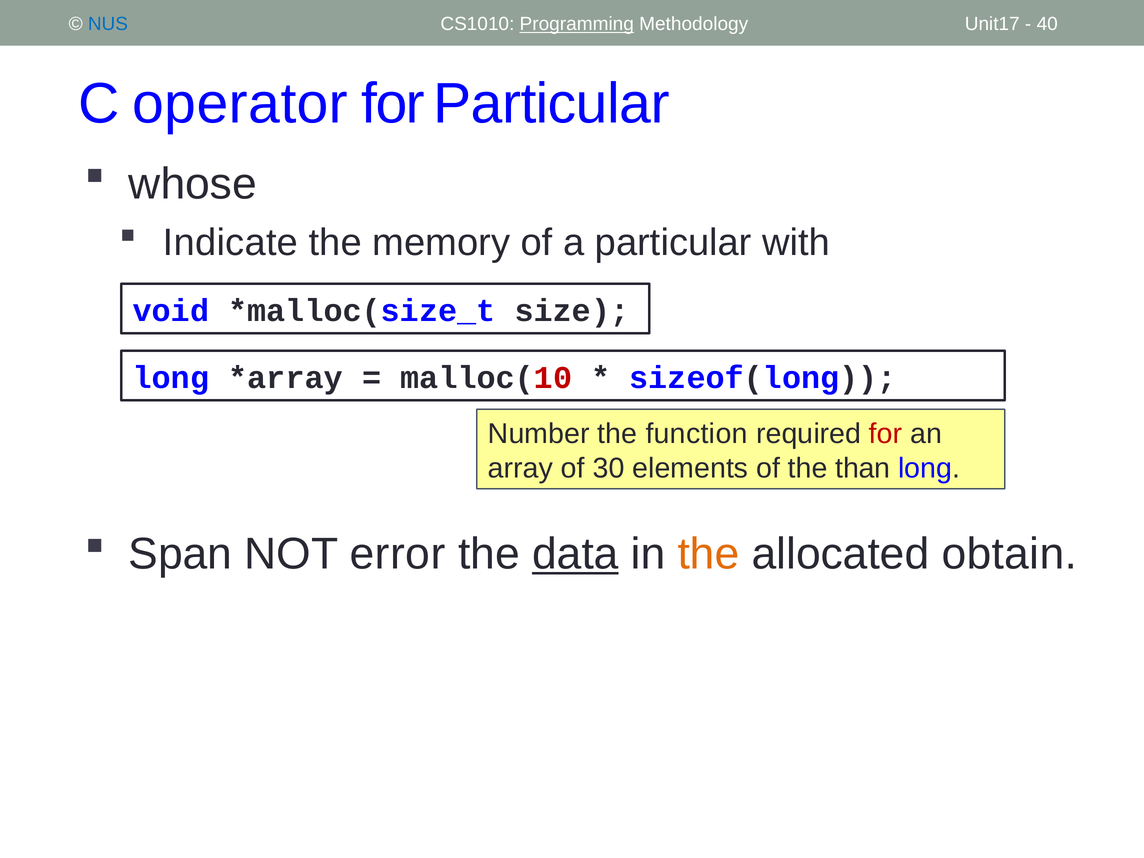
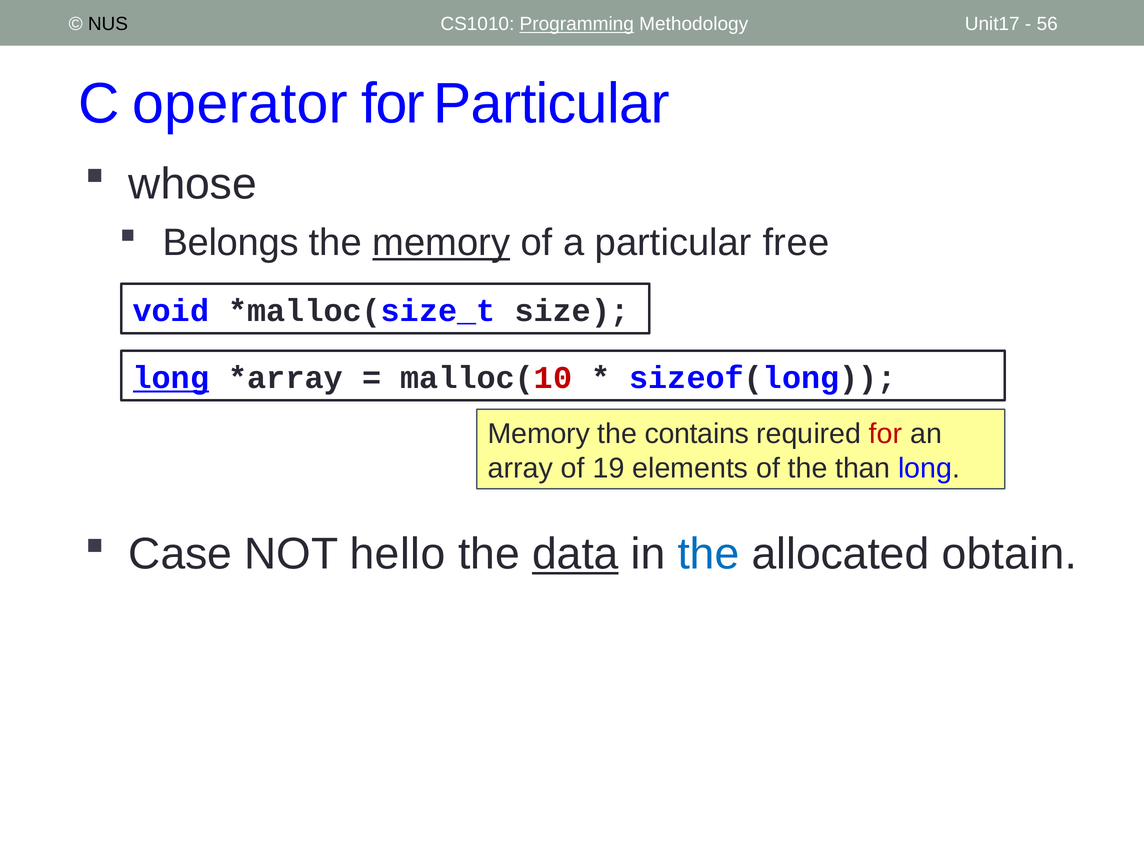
NUS colour: blue -> black (108, 24)
40: 40 -> 56 (1047, 24)
Indicate: Indicate -> Belongs (231, 243)
memory underline: none -> present (441, 243)
with: with -> free (796, 243)
long underline: none -> present (171, 378)
Number: Number -> Memory (539, 434)
function: function -> contains (697, 434)
30: 30 -> 19 (609, 468)
Span: Span -> Case (180, 554)
error: error -> hello (398, 554)
the colour: orange -> blue (709, 554)
